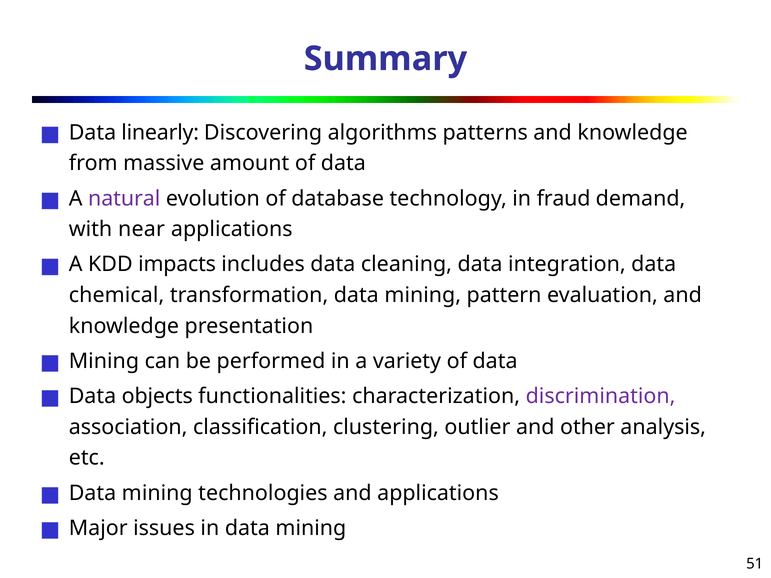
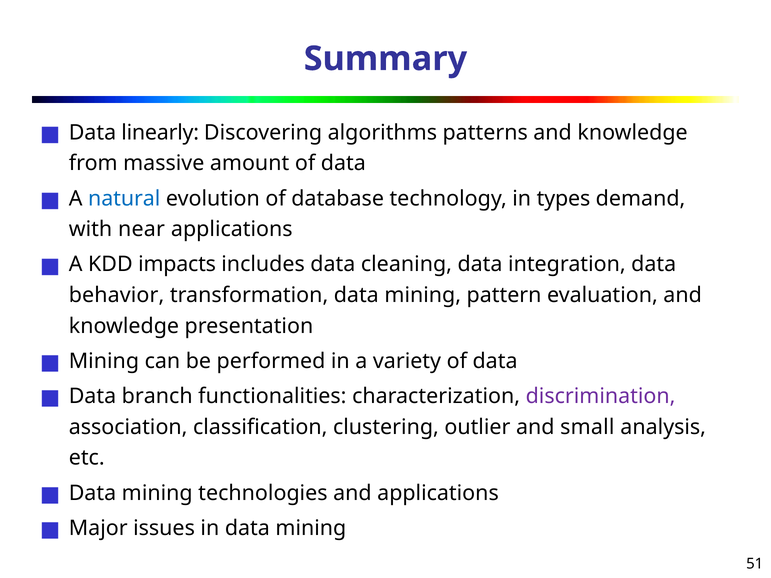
natural colour: purple -> blue (124, 199)
fraud: fraud -> types (563, 199)
chemical: chemical -> behavior (117, 295)
objects: objects -> branch (157, 396)
other: other -> small (587, 427)
